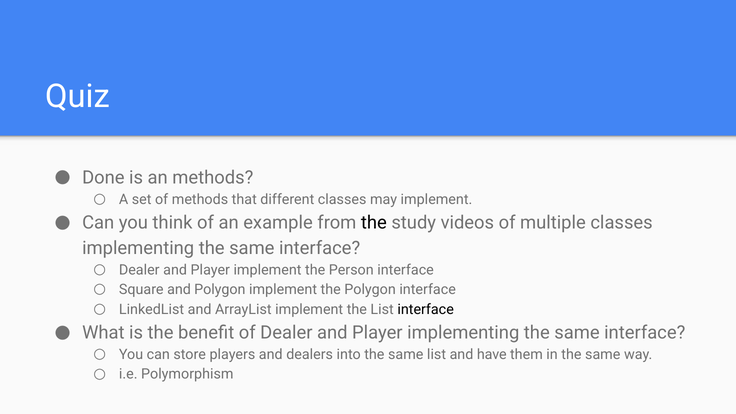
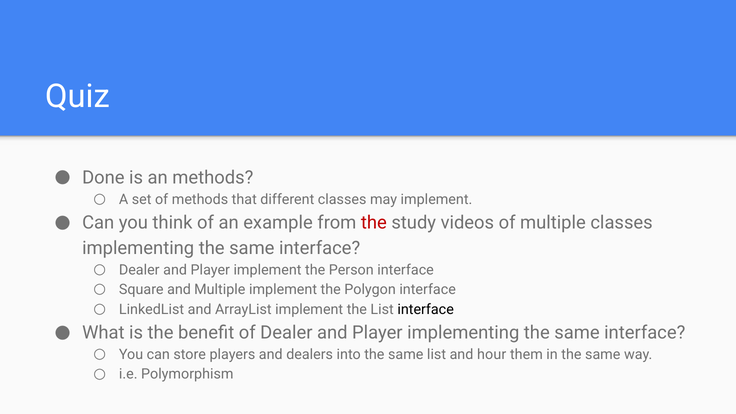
the colour: black -> red (374, 223)
and Polygon: Polygon -> Multiple (220, 290)
have: have -> hour (492, 354)
